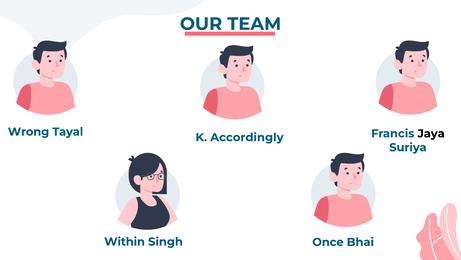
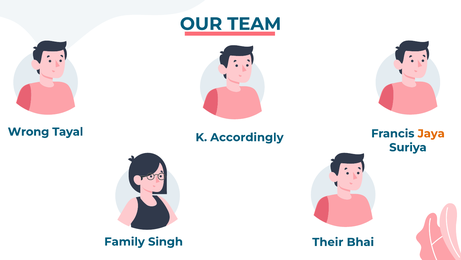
Jaya colour: black -> orange (431, 133)
Within: Within -> Family (125, 241)
Once: Once -> Their (328, 242)
